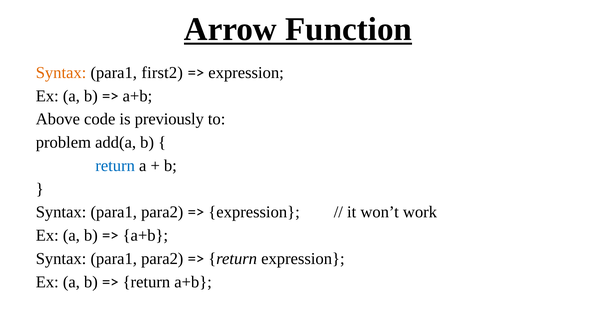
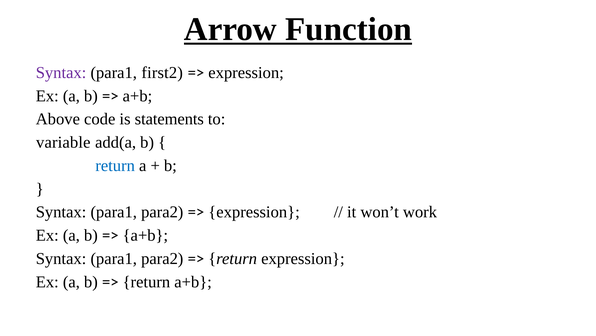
Syntax colour: orange -> purple (61, 72)
previously: previously -> statements (169, 119)
problem: problem -> variable (63, 142)
